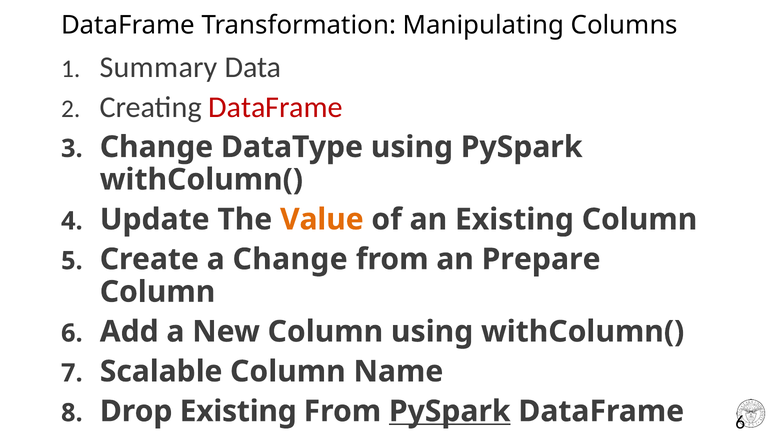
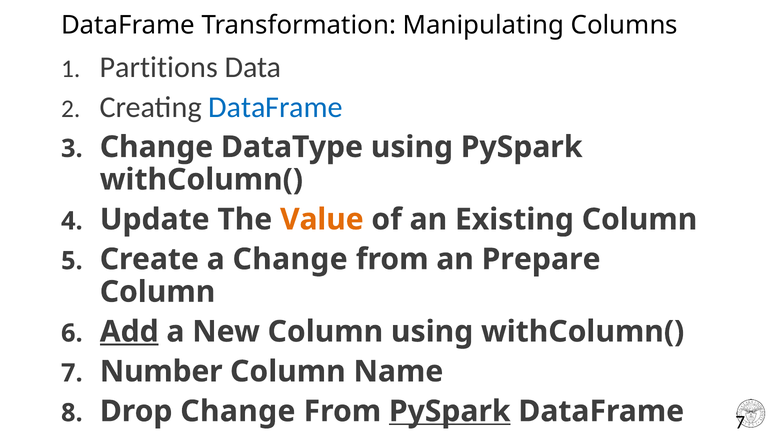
Summary: Summary -> Partitions (159, 67)
DataFrame colour: red -> blue (276, 107)
Add underline: none -> present (129, 332)
Scalable: Scalable -> Number (161, 371)
Drop Existing: Existing -> Change (238, 411)
DataFrame 6: 6 -> 7 (740, 422)
